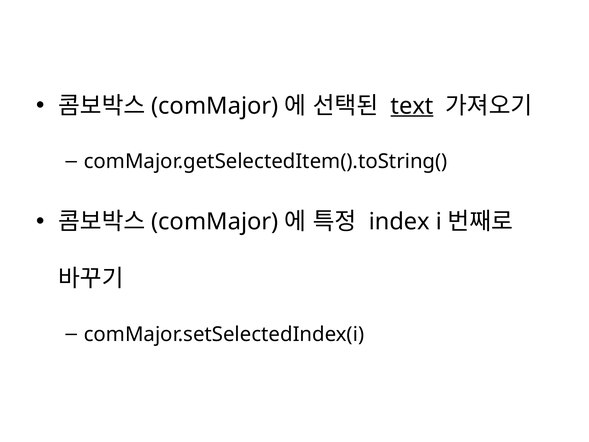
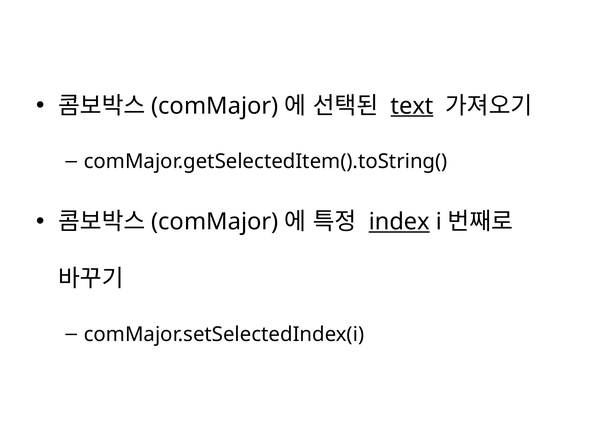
index underline: none -> present (399, 222)
